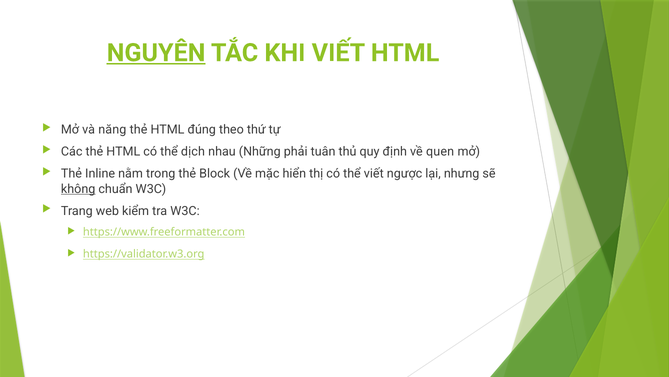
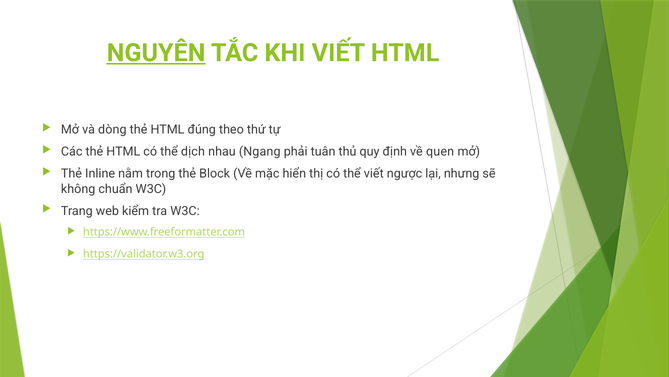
năng: năng -> dòng (112, 129)
Những: Những -> Ngang (260, 152)
không underline: present -> none (78, 189)
